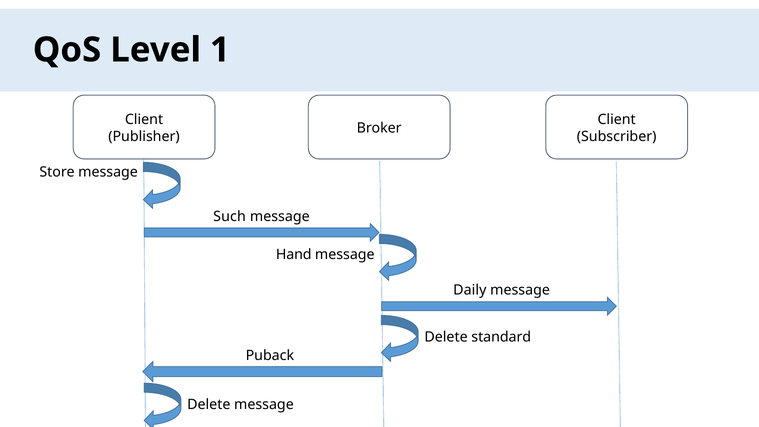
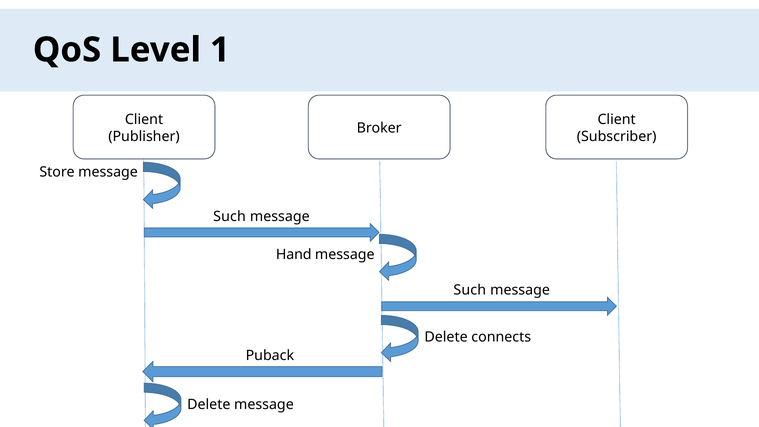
Daily: Daily -> Such (470, 290)
standard: standard -> connects (501, 337)
